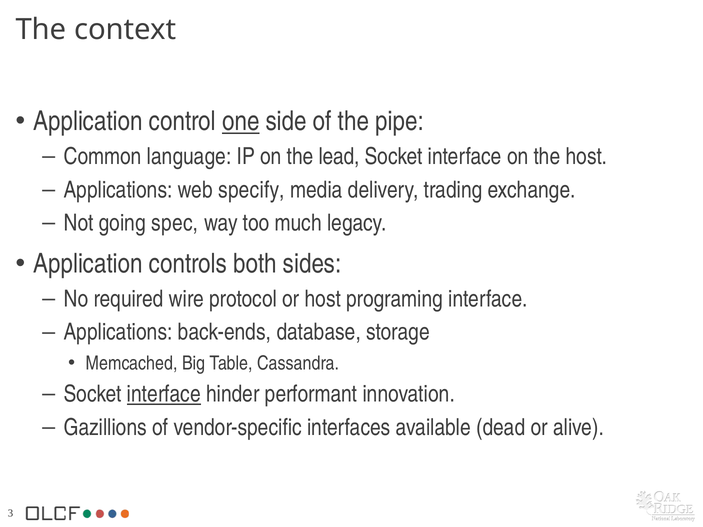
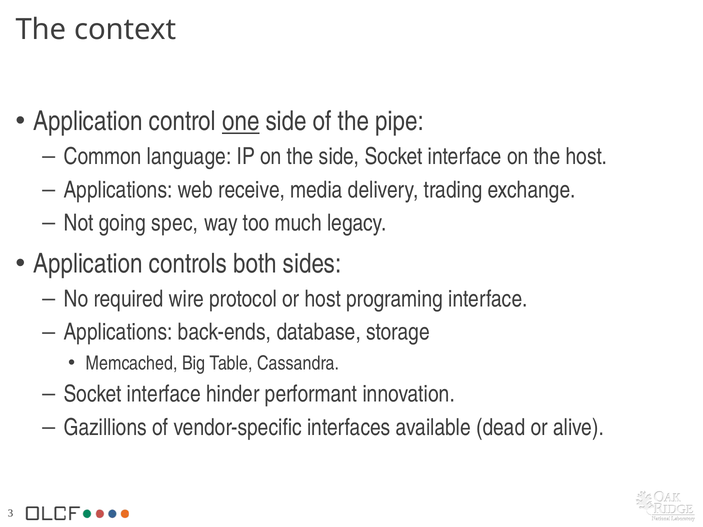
the lead: lead -> side (339, 157)
specify: specify -> receive (252, 190)
interface underline: present -> none (164, 394)
